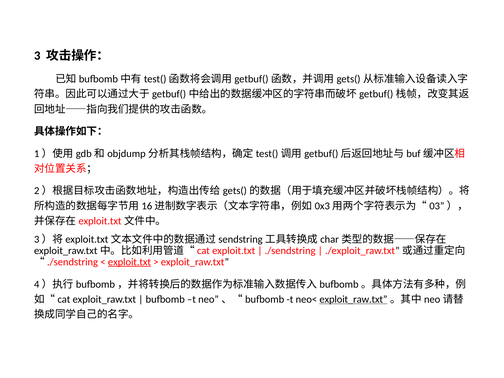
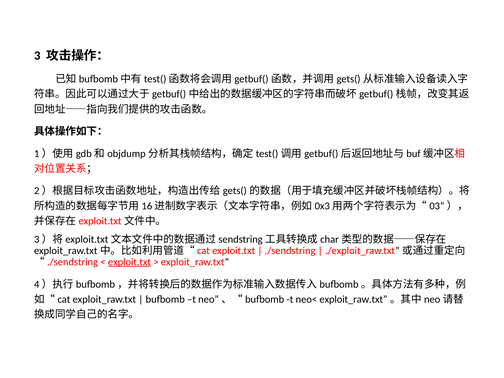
exploit_raw.txt underline: present -> none (353, 299)
